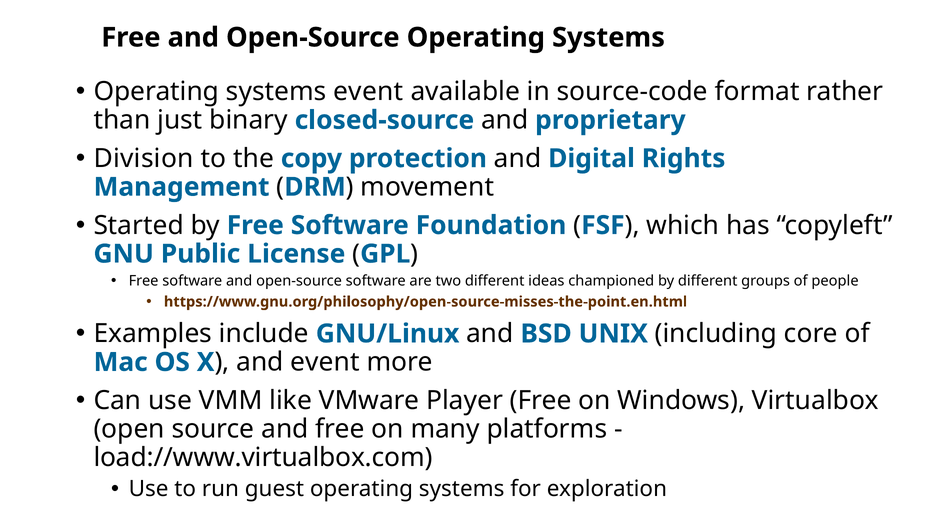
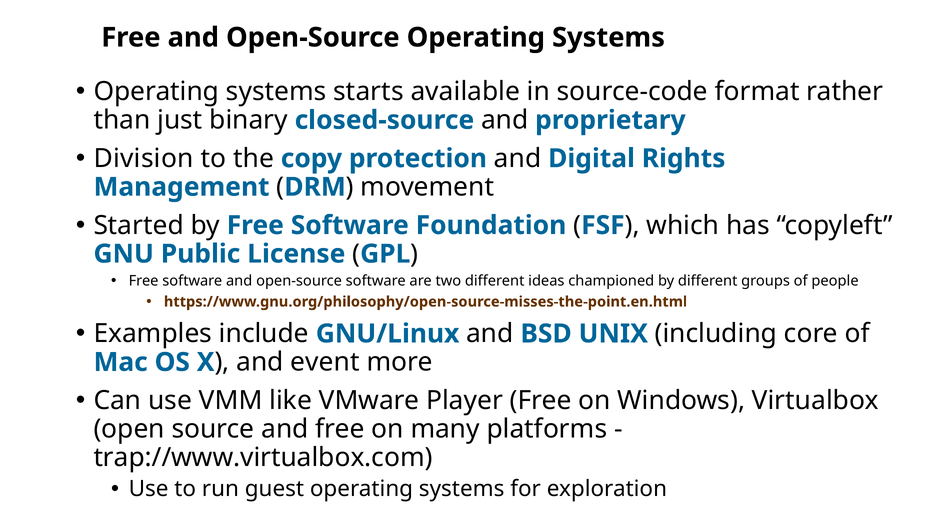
systems event: event -> starts (368, 92)
load://www.virtualbox.com: load://www.virtualbox.com -> trap://www.virtualbox.com (263, 457)
